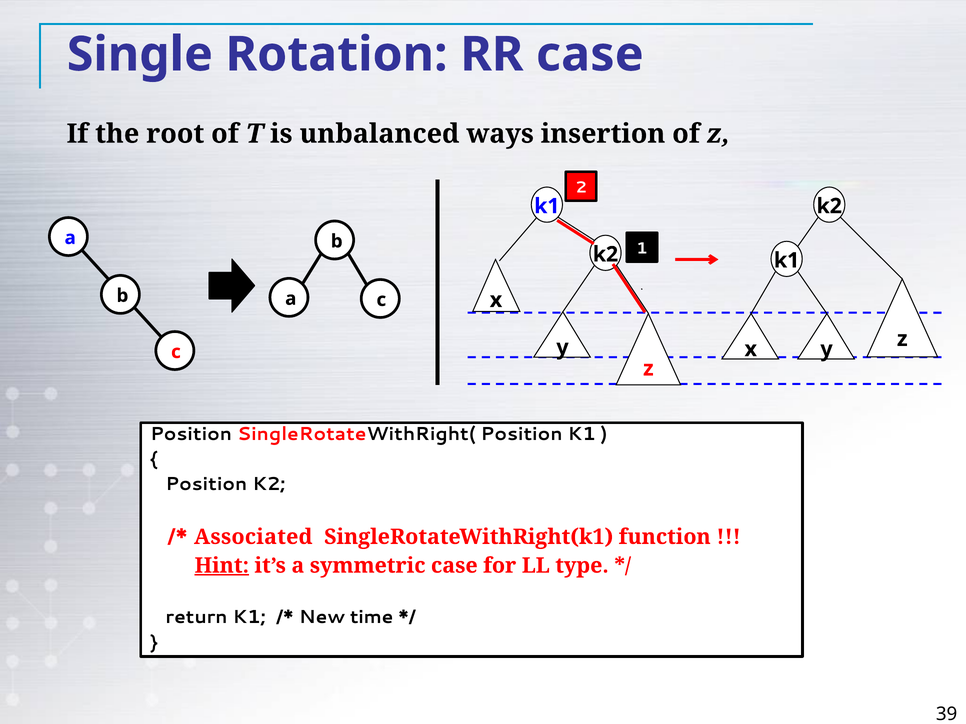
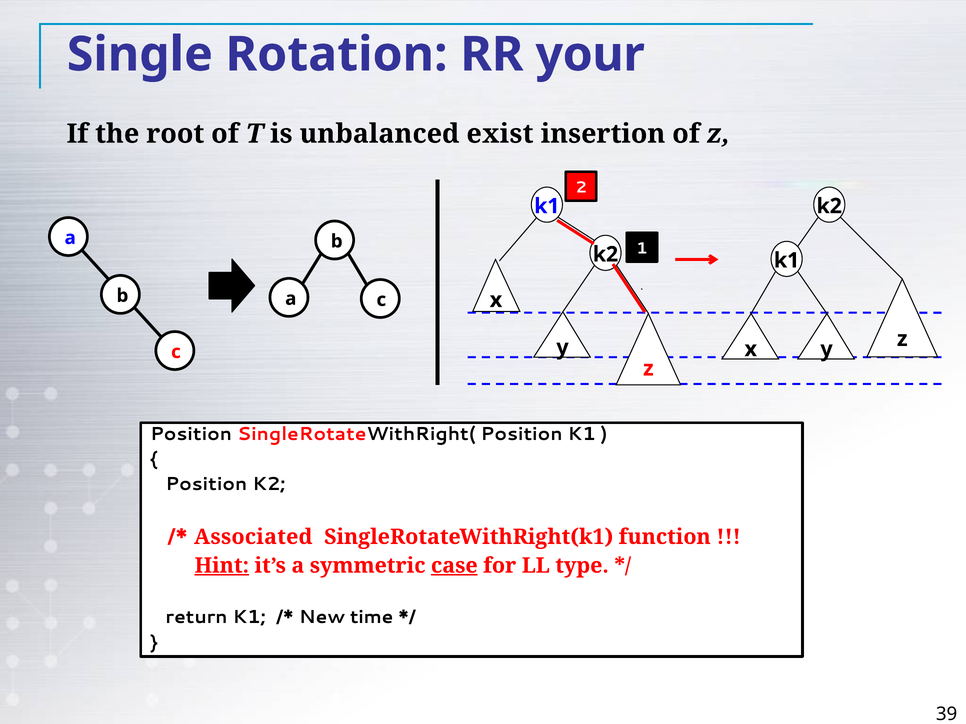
RR case: case -> your (590, 55)
ways: ways -> exist (500, 134)
case underline: none -> present (454, 566)
